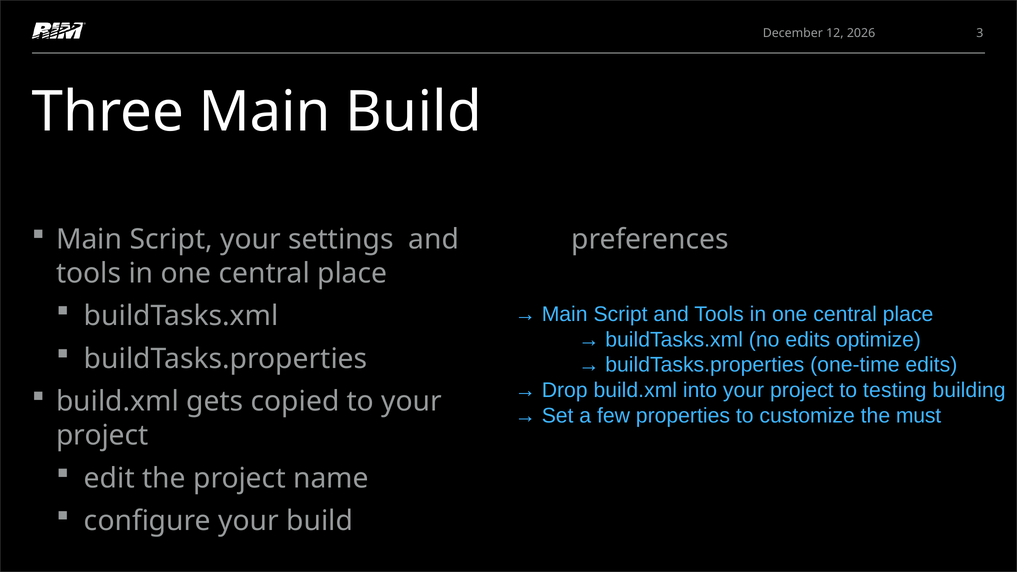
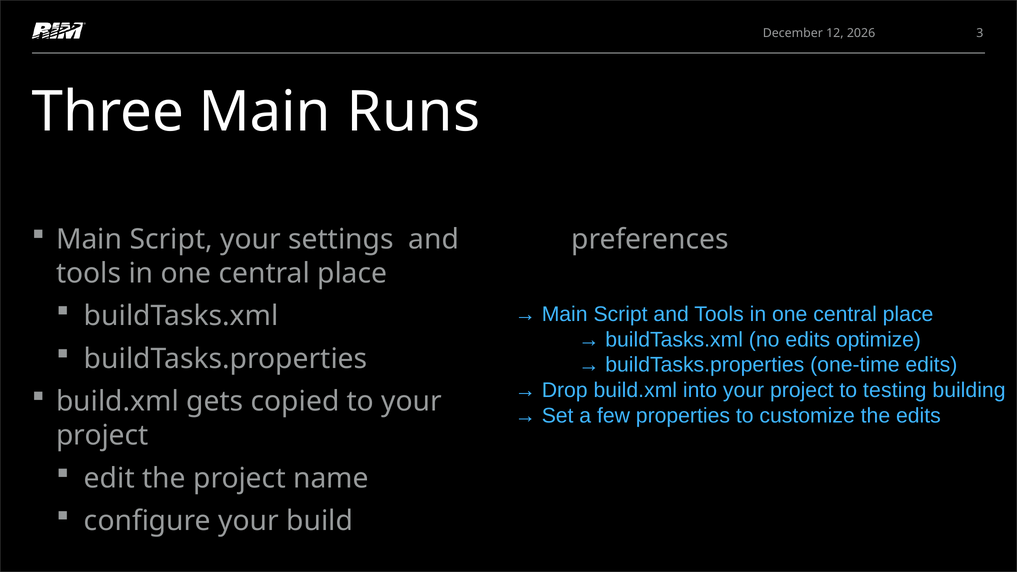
Main Build: Build -> Runs (414, 112)
the must: must -> edits (918, 416)
